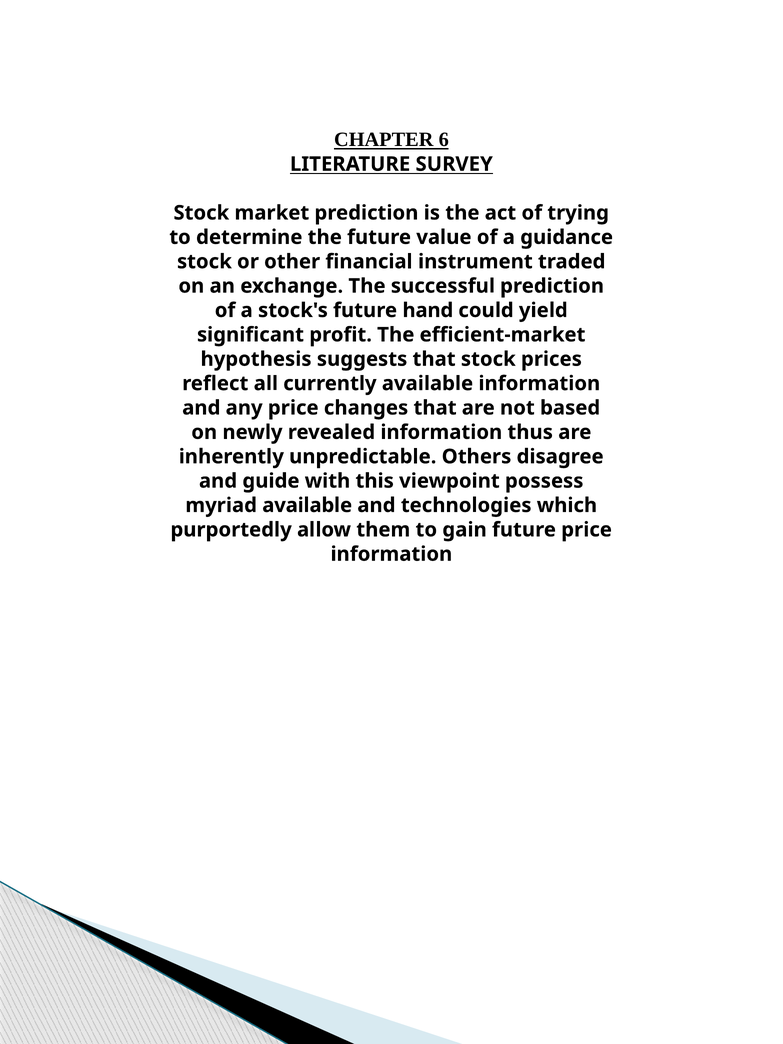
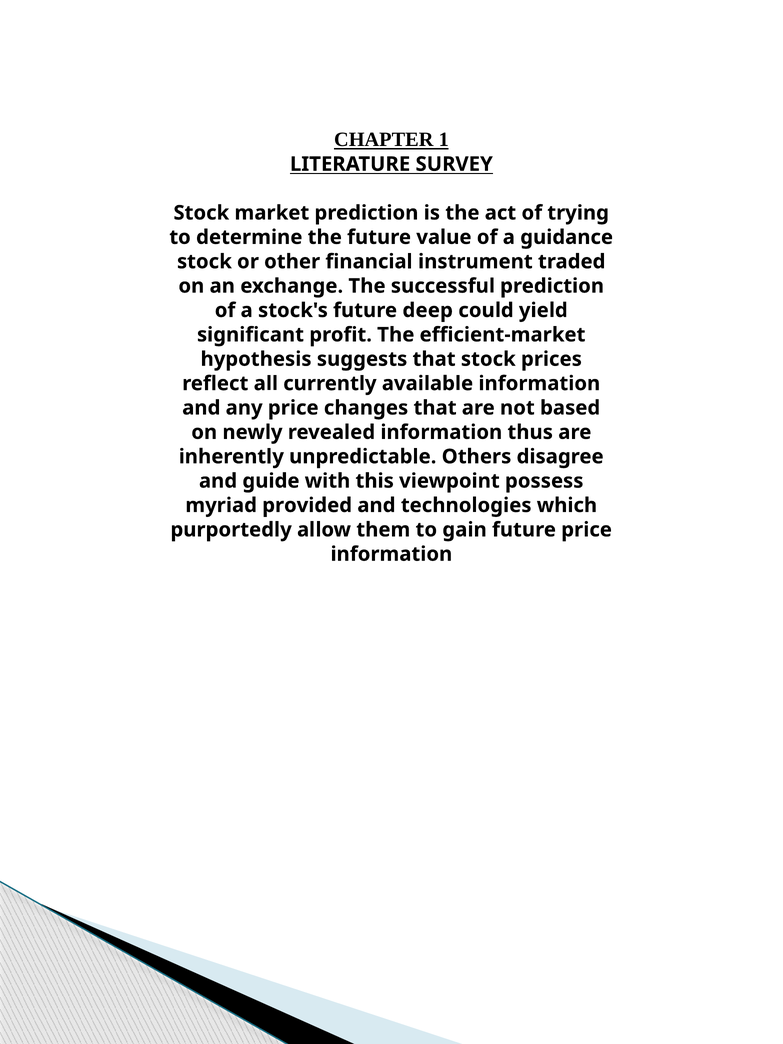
6: 6 -> 1 (444, 140)
hand: hand -> deep (428, 310)
myriad available: available -> provided (307, 505)
